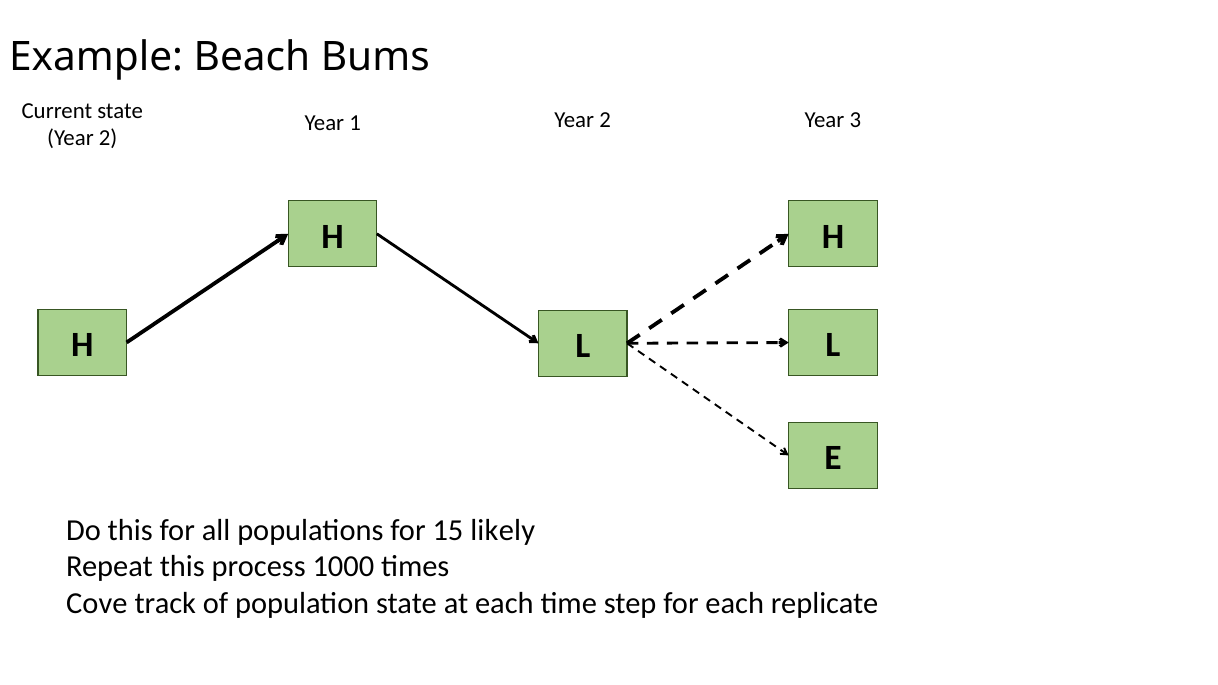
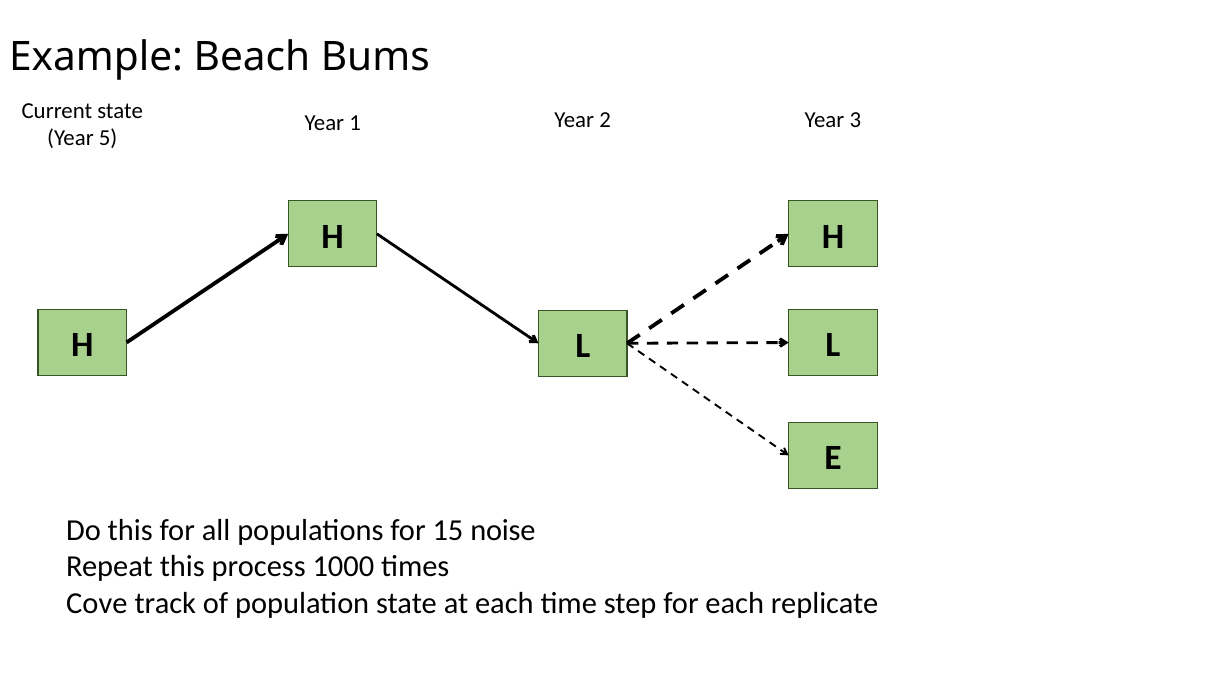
2: 2 -> 5 (108, 138)
likely: likely -> noise (503, 530)
